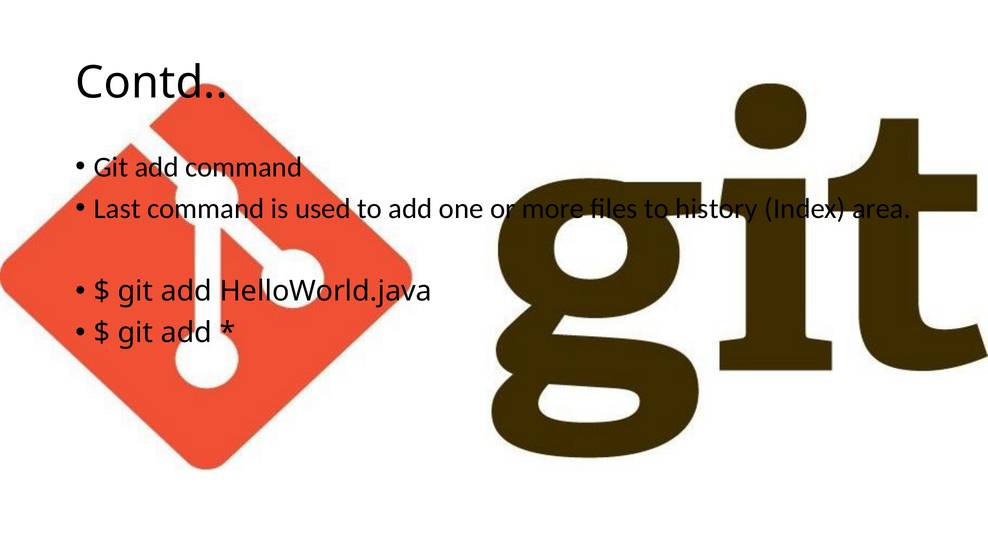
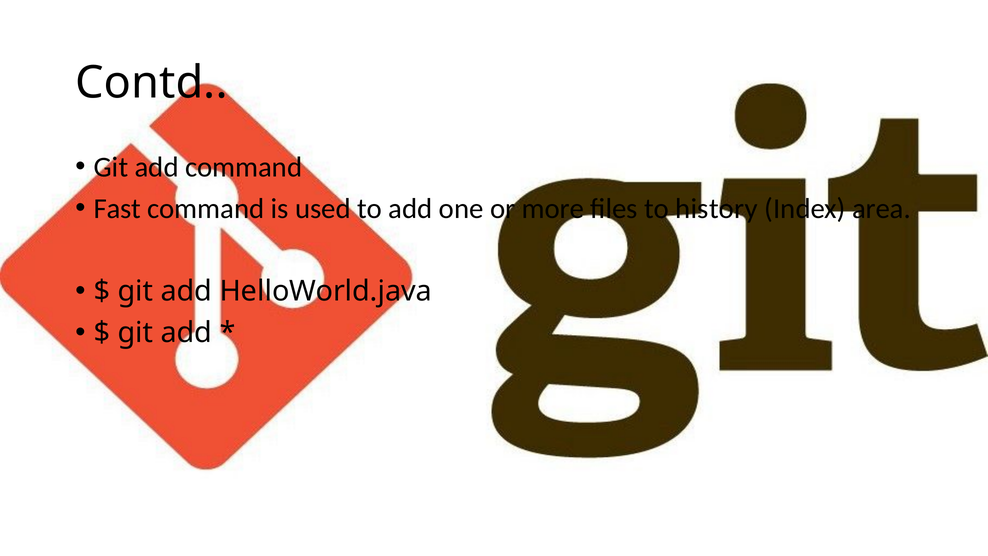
Last: Last -> Fast (117, 208)
